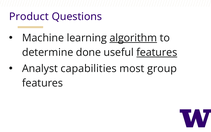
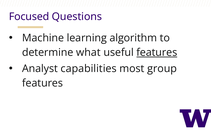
Product: Product -> Focused (29, 17)
algorithm underline: present -> none (133, 38)
done: done -> what (88, 52)
